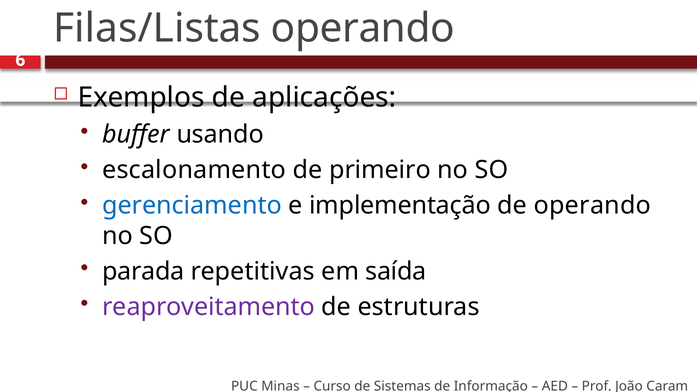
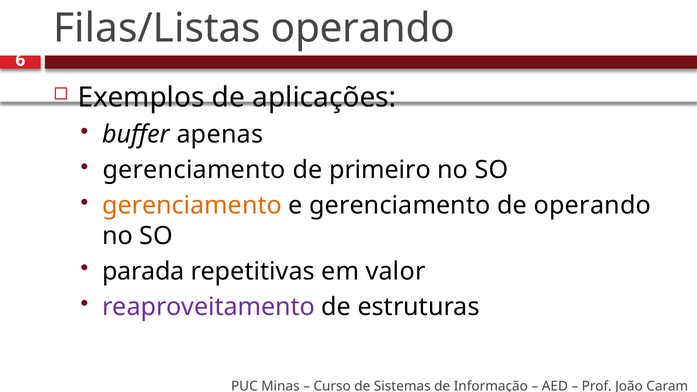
usando: usando -> apenas (220, 135)
escalonamento: escalonamento -> gerenciamento (194, 170)
gerenciamento colour: blue -> orange (192, 206)
e implementação: implementação -> gerenciamento (400, 206)
saída: saída -> valor (396, 271)
